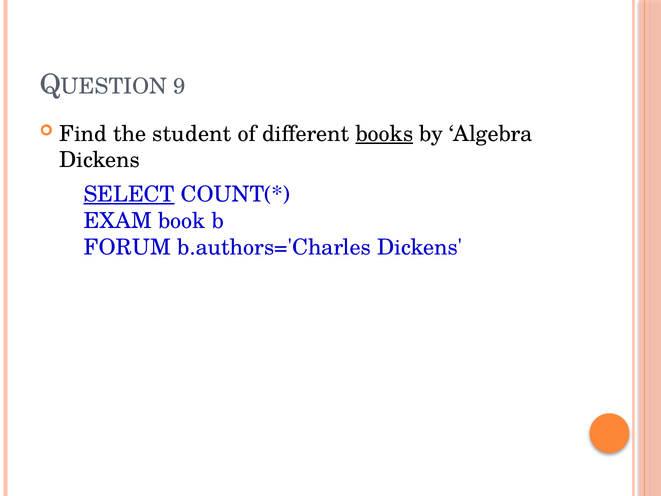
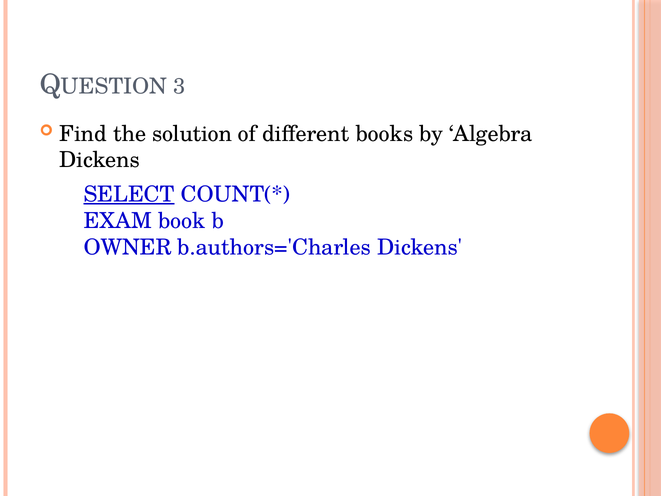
9: 9 -> 3 (180, 86)
student: student -> solution (192, 134)
books underline: present -> none (384, 134)
FORUM: FORUM -> OWNER (128, 247)
